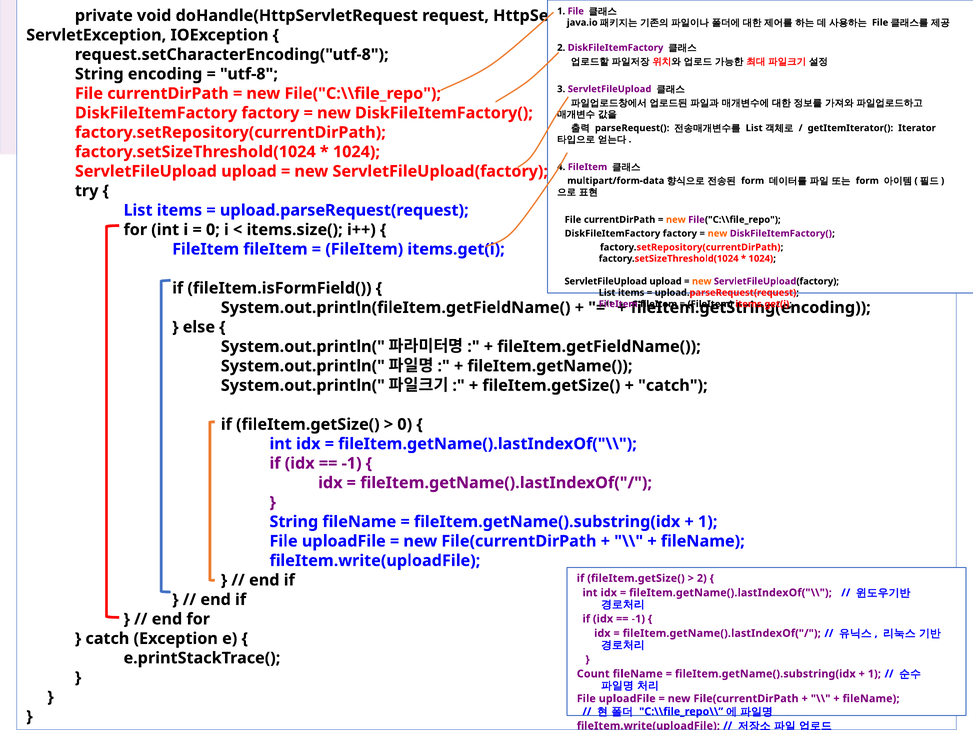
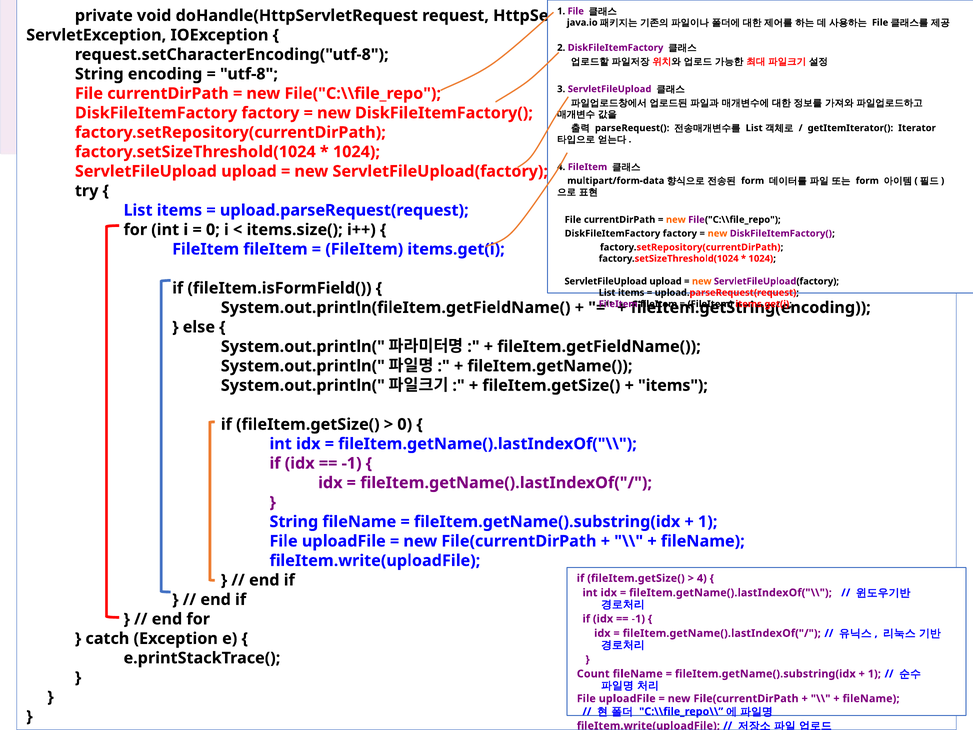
catch: catch -> items (673, 385)
2: 2 -> 4 (702, 578)
